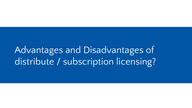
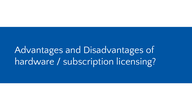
distribute: distribute -> hardware (34, 61)
